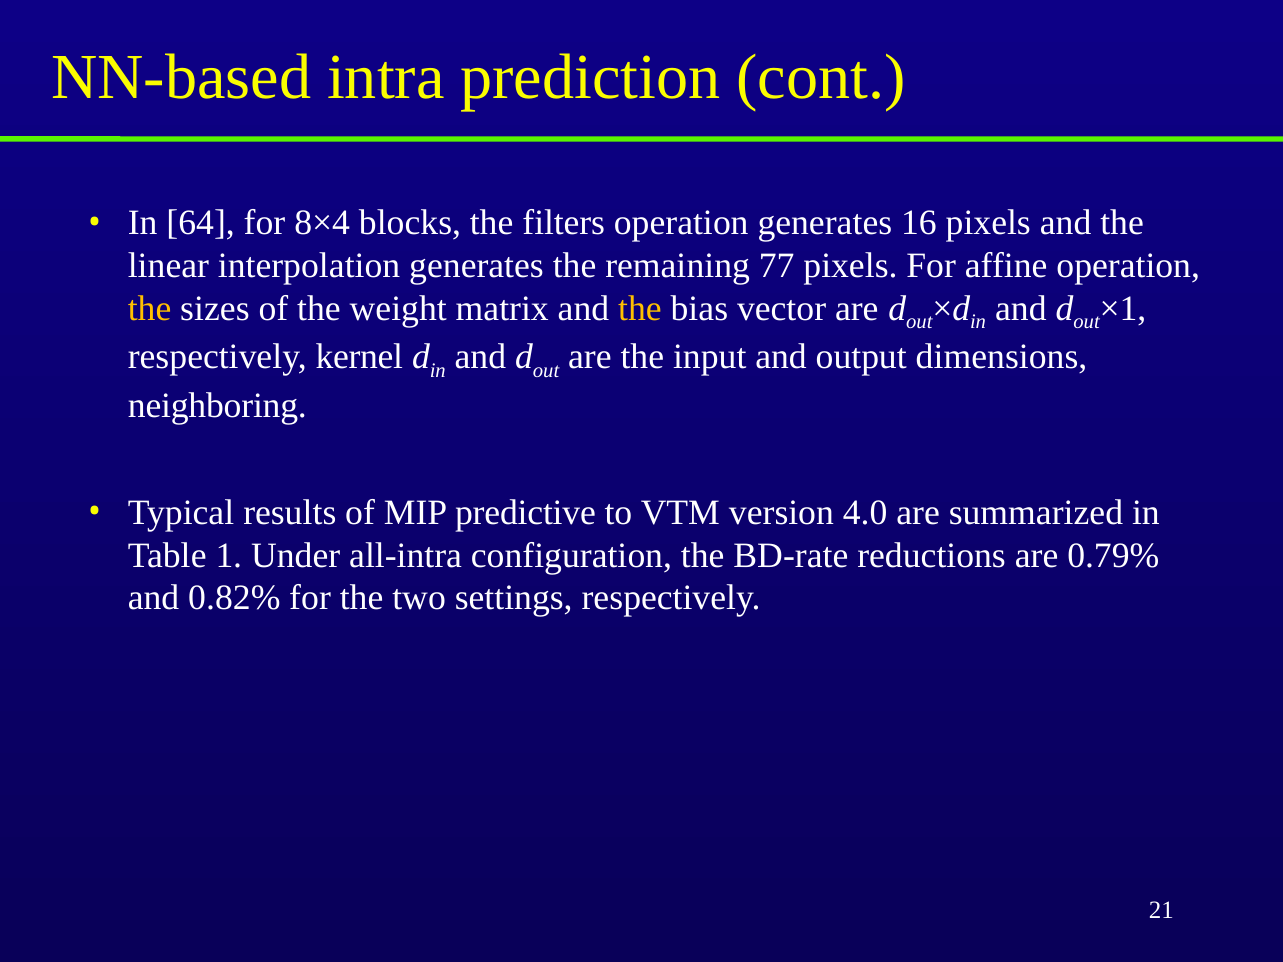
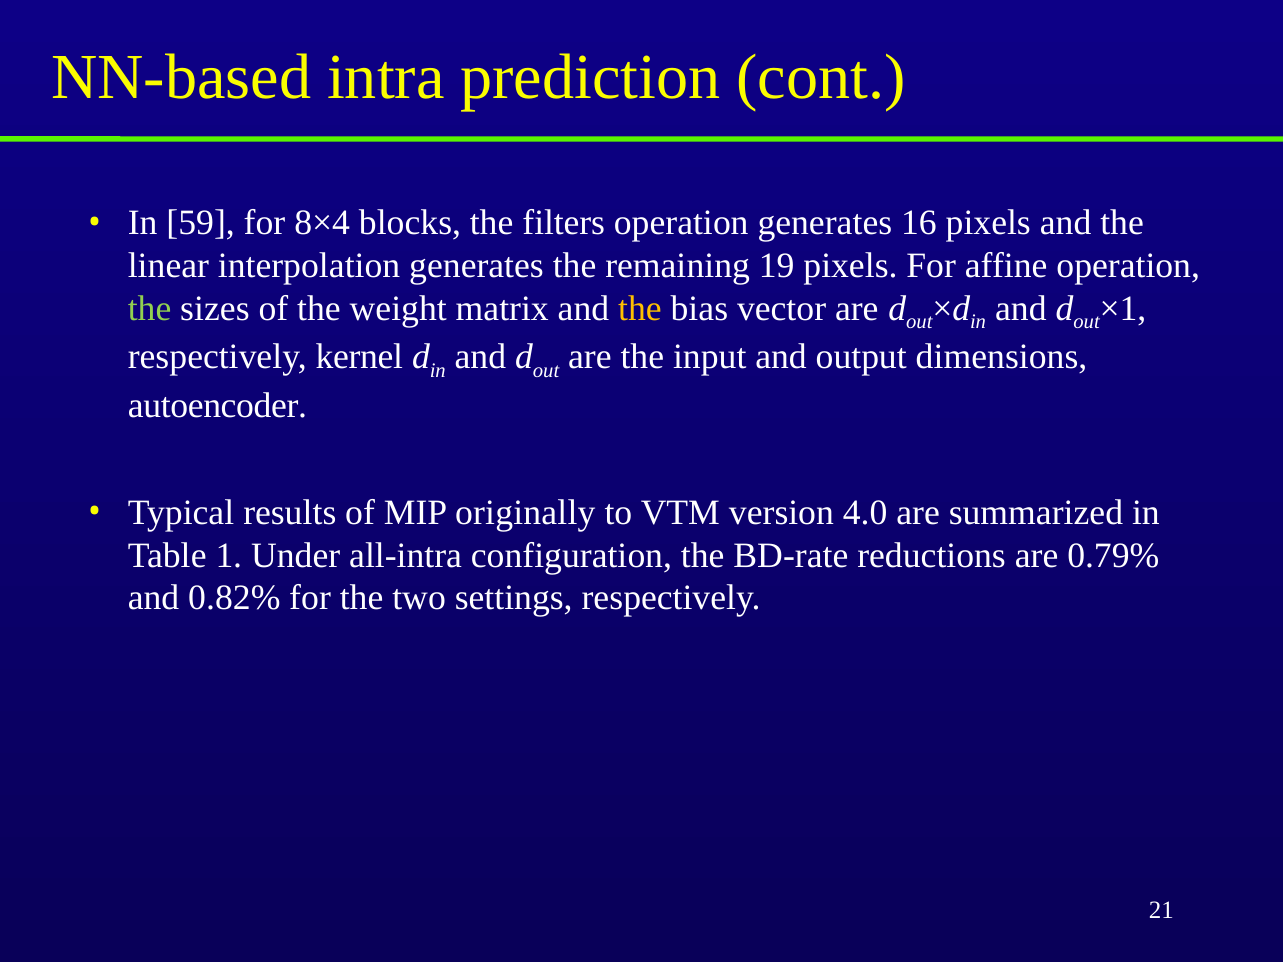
64: 64 -> 59 (201, 223)
77: 77 -> 19 (777, 266)
the colour: yellow -> light green (150, 308)
neighboring: neighboring -> autoencoder (217, 406)
predictive: predictive -> originally (525, 513)
